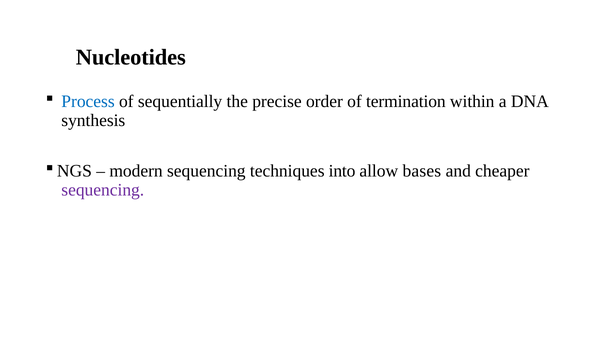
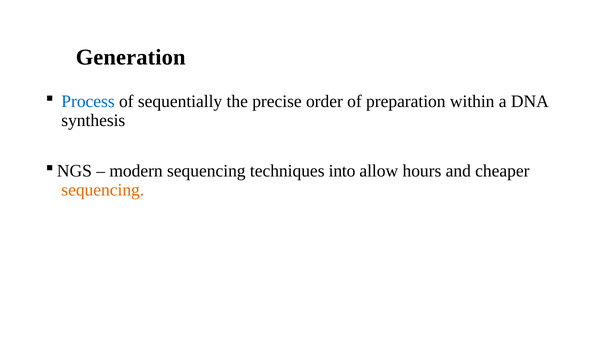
Nucleotides: Nucleotides -> Generation (131, 57)
termination: termination -> preparation (406, 101)
bases: bases -> hours (422, 171)
sequencing colour: purple -> orange (103, 190)
